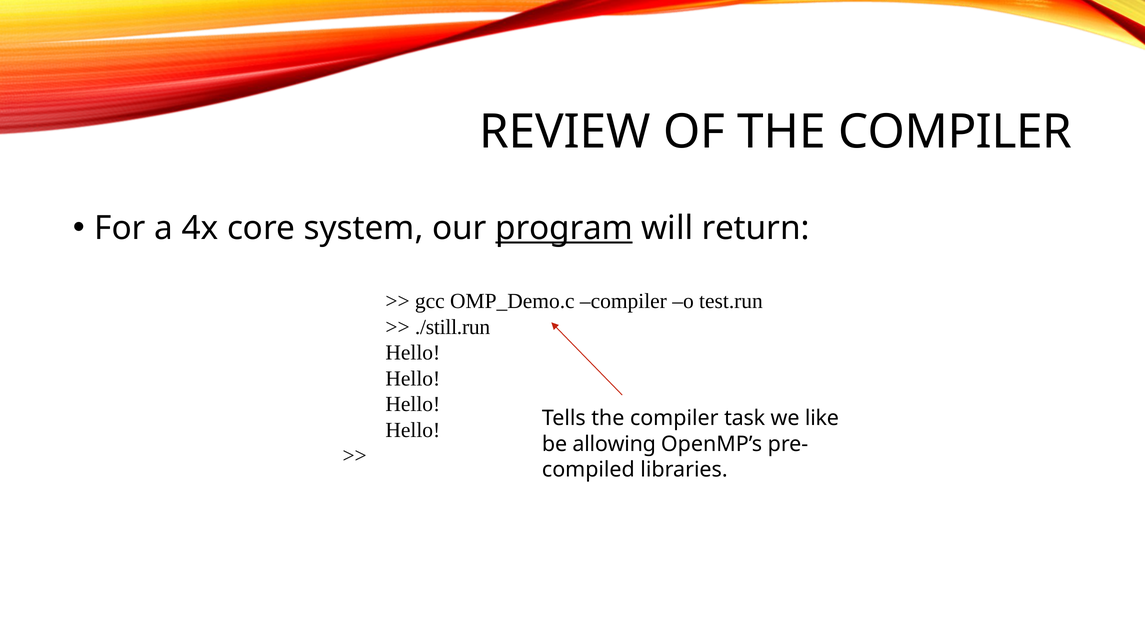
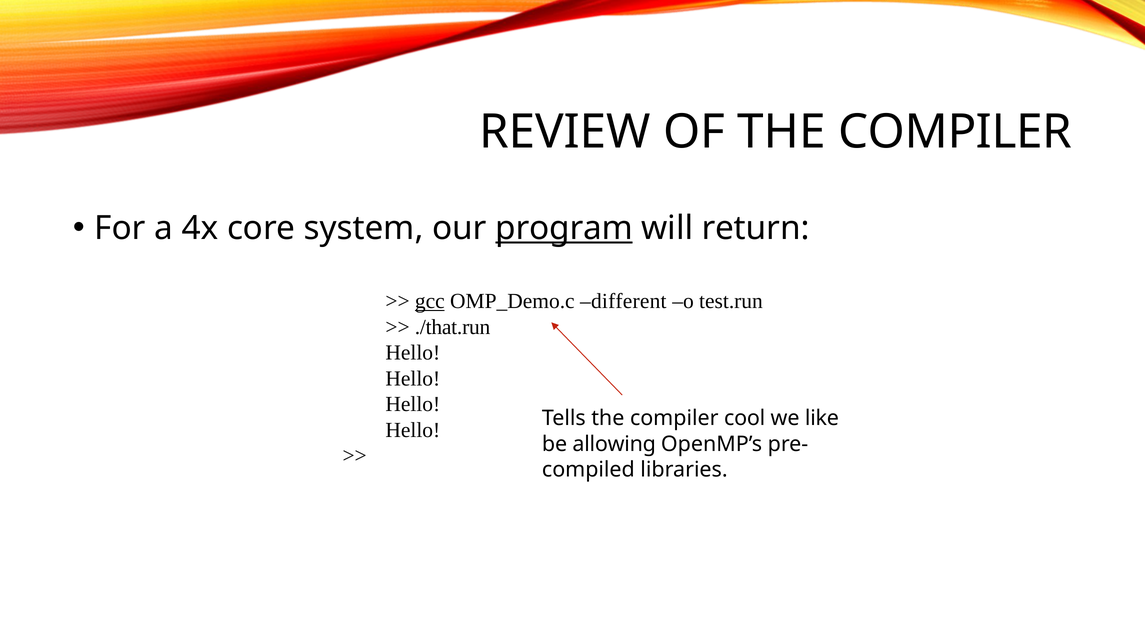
gcc underline: none -> present (430, 301)
OMP_Demo.c compiler: compiler -> different (623, 301)
./still.run: ./still.run -> ./that.run (453, 327)
task: task -> cool (745, 418)
